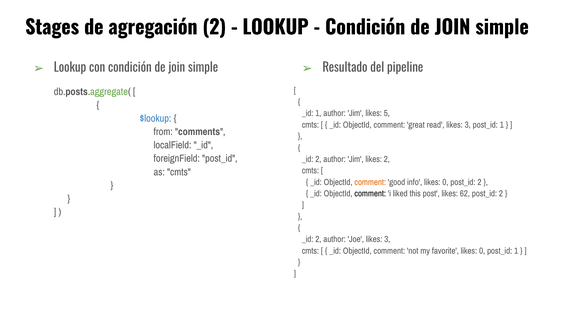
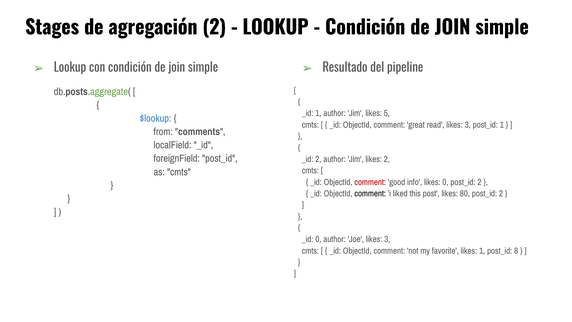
comment colour: orange -> red (370, 182)
62: 62 -> 80 (465, 193)
2: 2 -> 0 (318, 239)
favorite likes 0: 0 -> 1 (482, 250)
1: 1 -> 8 (516, 250)
